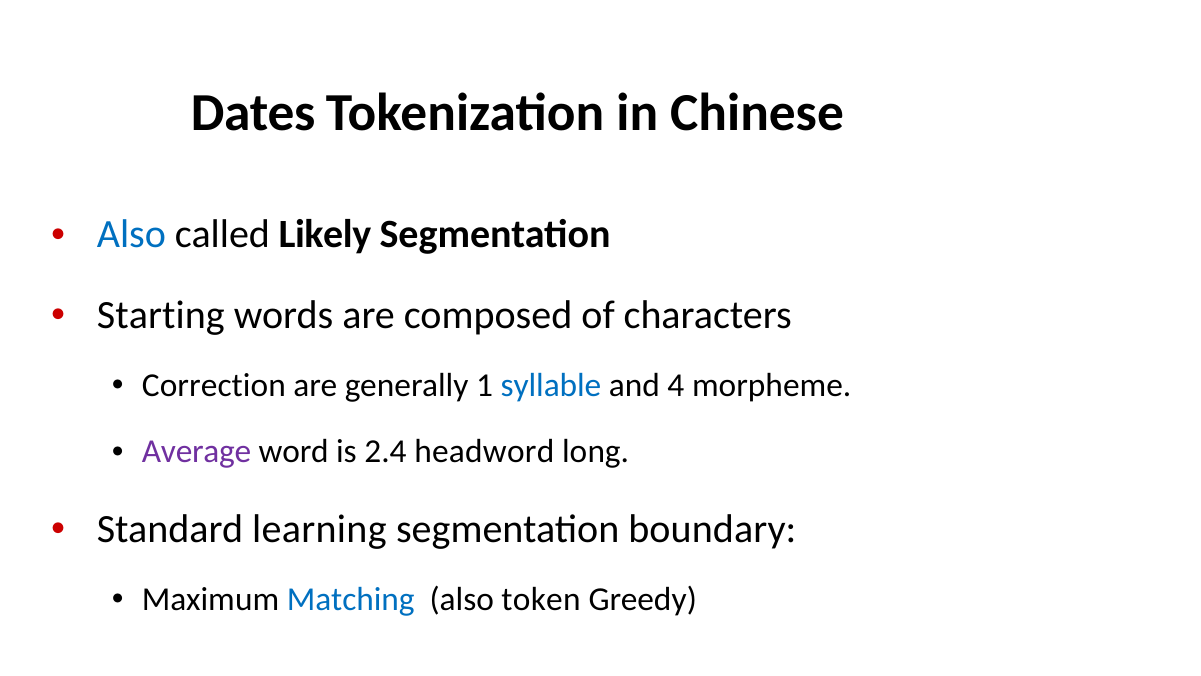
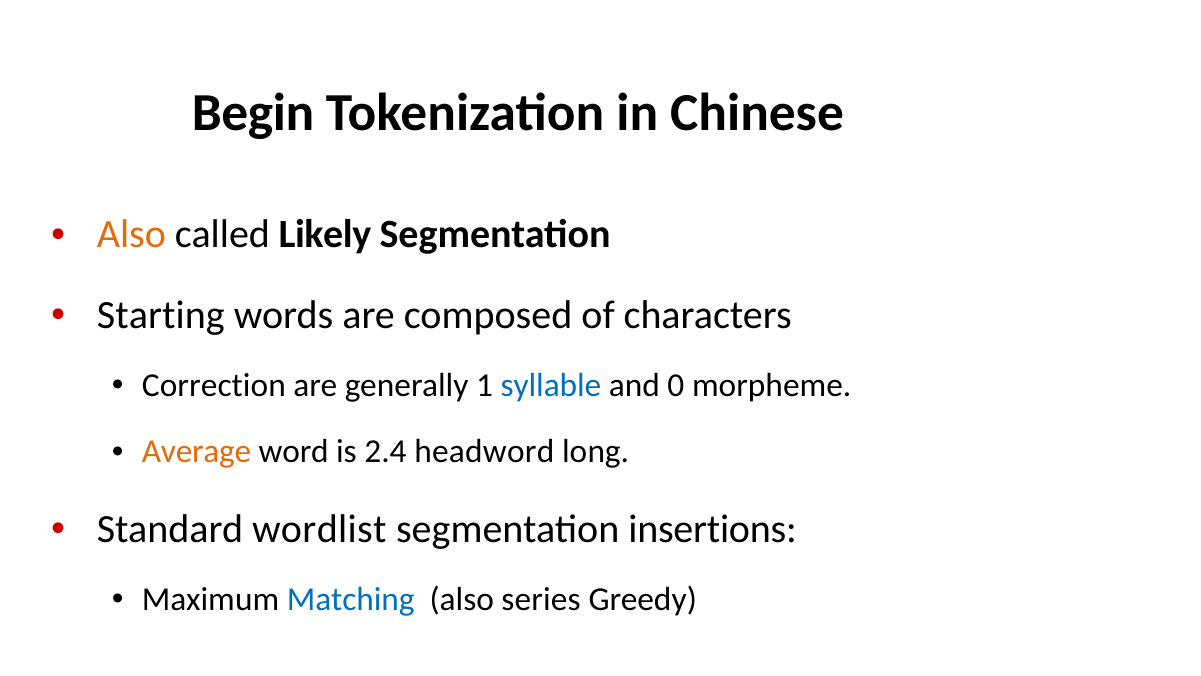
Dates: Dates -> Begin (253, 113)
Also colour: blue -> orange (131, 234)
4: 4 -> 0 (676, 385)
Average colour: purple -> orange (197, 452)
learning: learning -> wordlist (319, 529)
boundary: boundary -> insertions (713, 529)
token: token -> series (541, 599)
